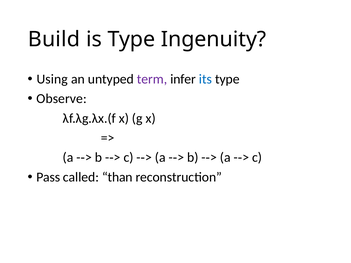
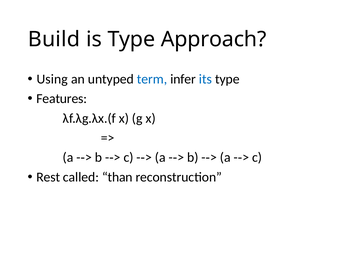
Ingenuity: Ingenuity -> Approach (214, 39)
term colour: purple -> blue (152, 79)
Observe: Observe -> Features (62, 99)
Pass: Pass -> Rest (48, 177)
